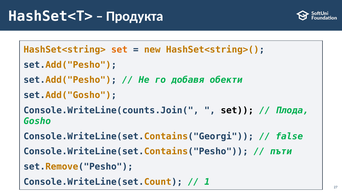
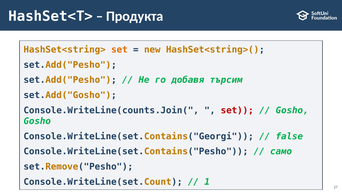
обекти: обекти -> търсим (226, 80)
set colour: black -> red (237, 111)
Плода: Плода -> Gosho (292, 111)
пъти: пъти -> само (281, 152)
